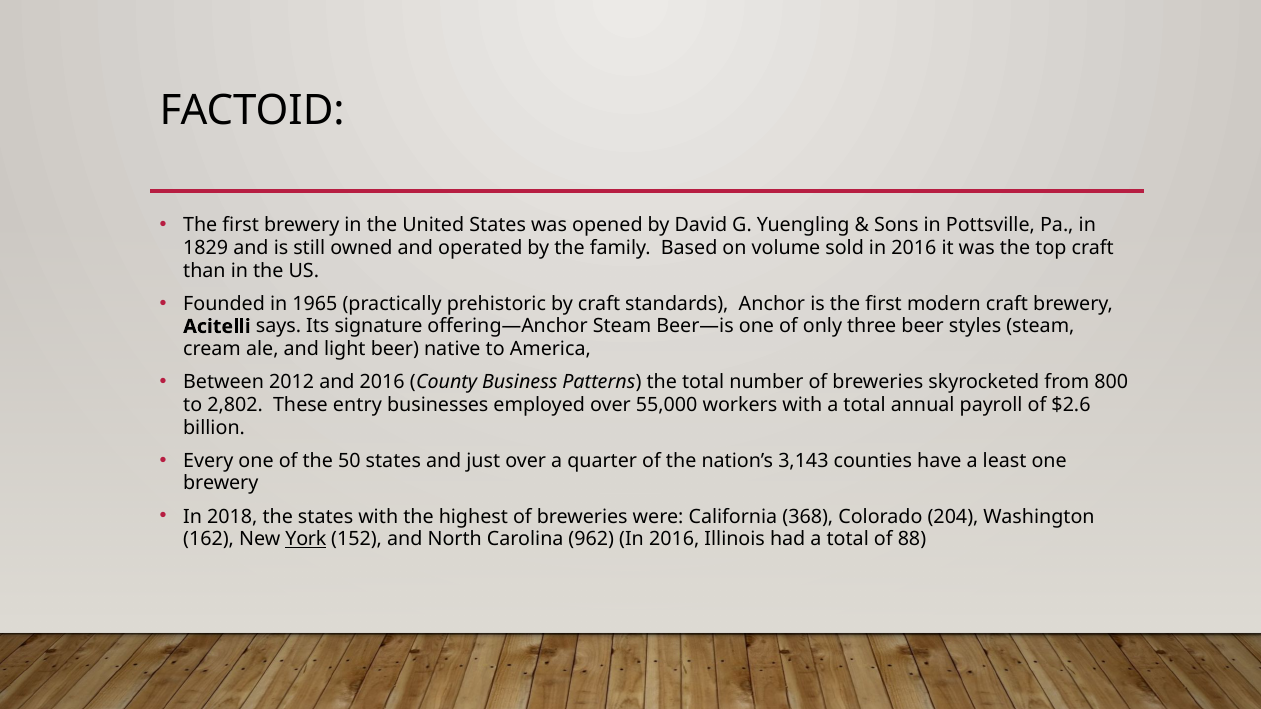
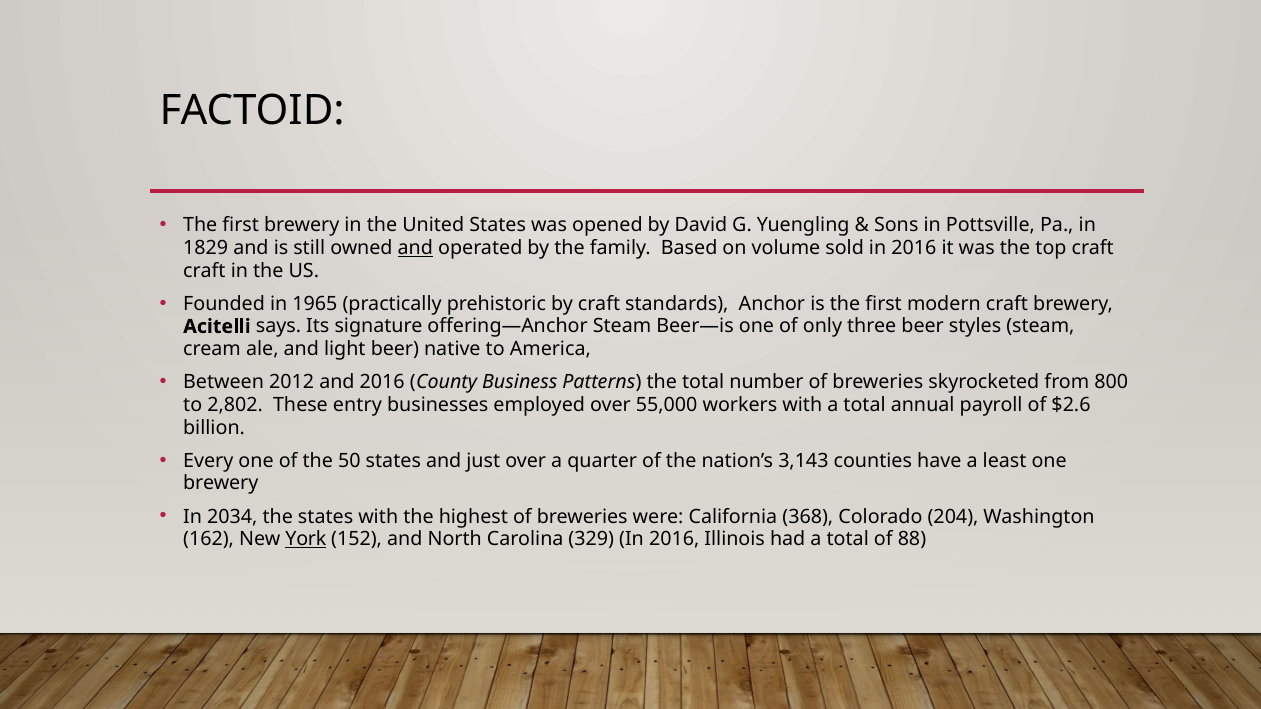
and underline: none -> present (415, 248)
than: than -> craft (204, 271)
2018: 2018 -> 2034 (232, 517)
962: 962 -> 329 (591, 540)
